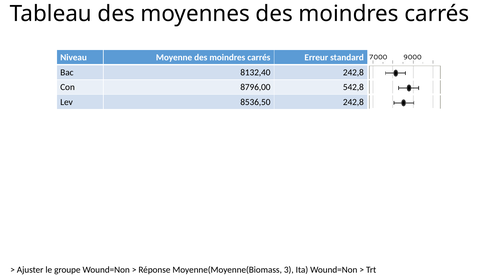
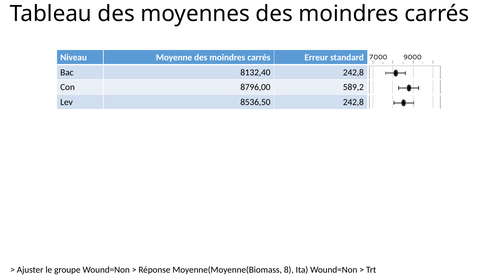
542,8: 542,8 -> 589,2 (353, 87)
3: 3 -> 8 (289, 270)
